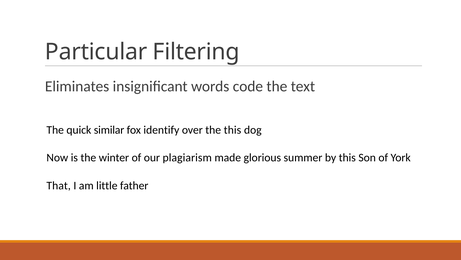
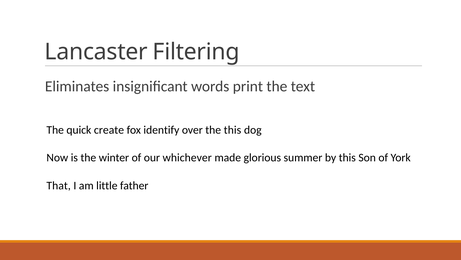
Particular: Particular -> Lancaster (96, 52)
code: code -> print (248, 86)
similar: similar -> create (109, 130)
plagiarism: plagiarism -> whichever (187, 157)
